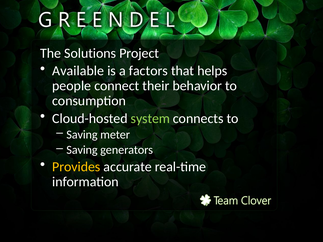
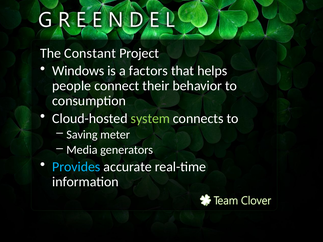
Solutions: Solutions -> Constant (90, 53)
Available: Available -> Windows (78, 71)
Saving: Saving -> Media (82, 150)
Provides colour: yellow -> light blue (76, 167)
